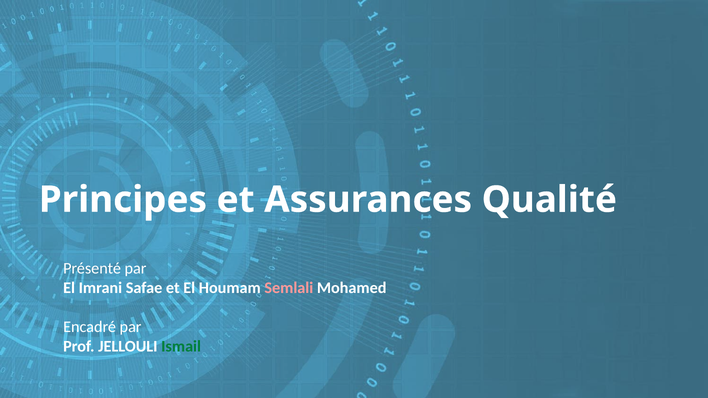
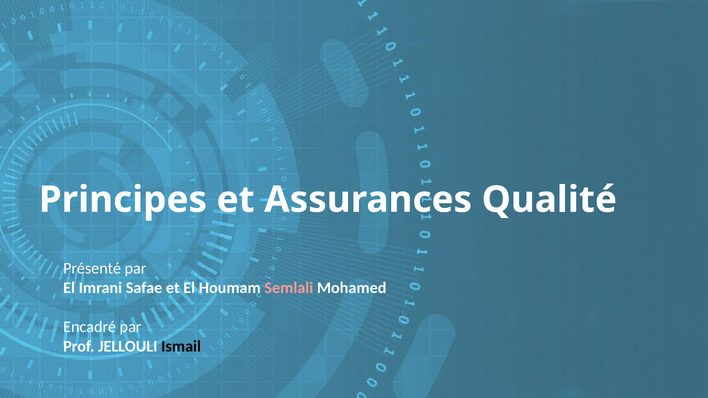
Ismail colour: green -> black (181, 347)
